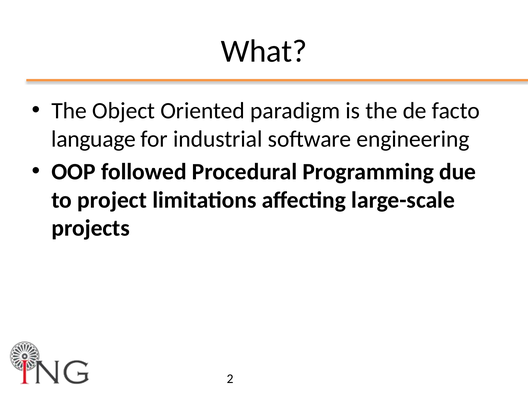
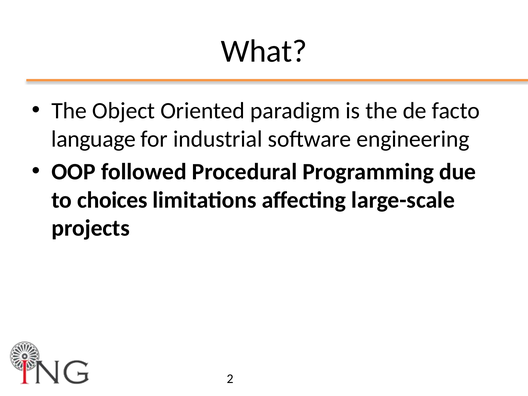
project: project -> choices (112, 200)
